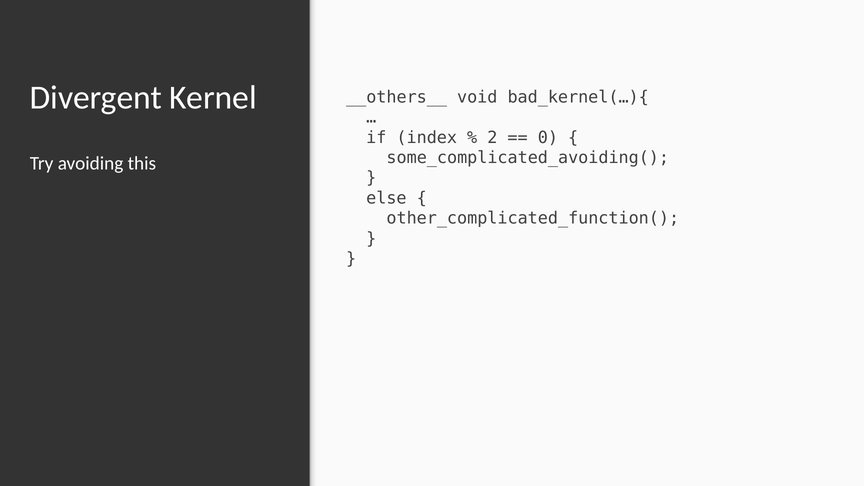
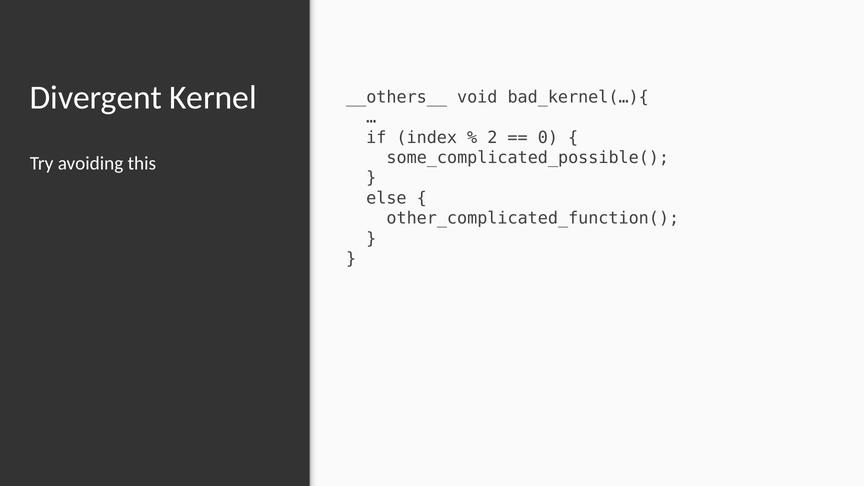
some_complicated_avoiding(: some_complicated_avoiding( -> some_complicated_possible( (528, 158)
